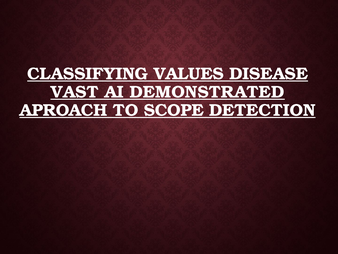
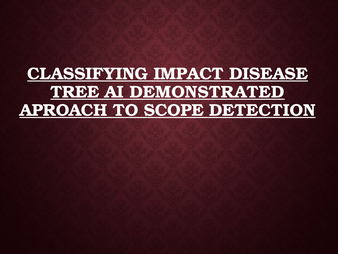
VALUES: VALUES -> IMPACT (189, 74)
VAST: VAST -> TREE (75, 92)
